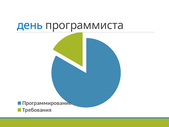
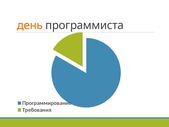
день colour: blue -> orange (30, 25)
